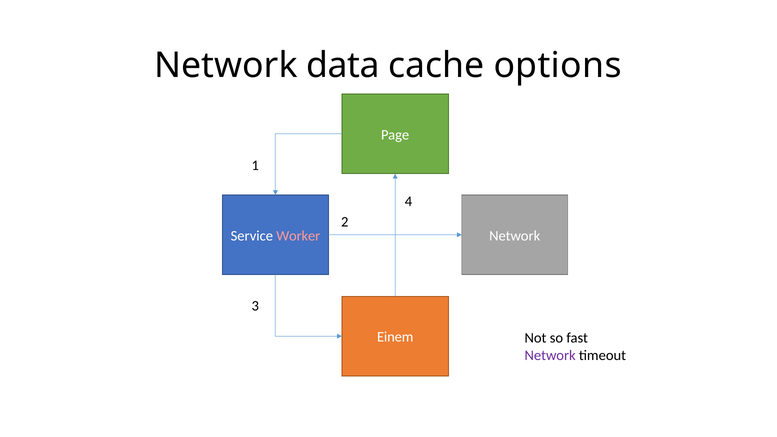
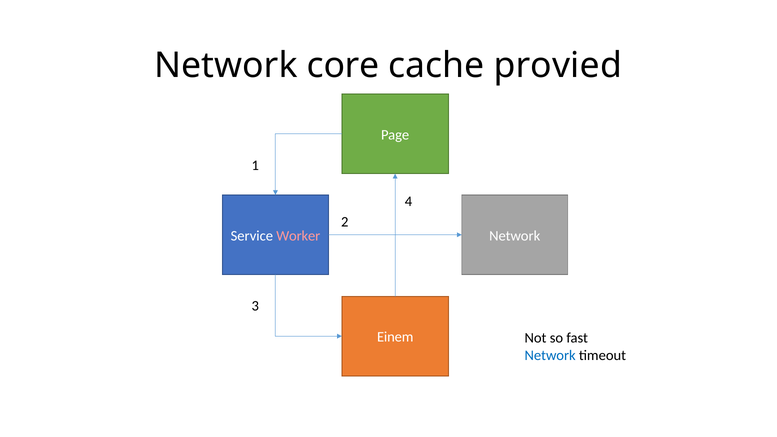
data: data -> core (343, 65)
options: options -> provied (558, 65)
Network colour: purple -> blue (550, 355)
